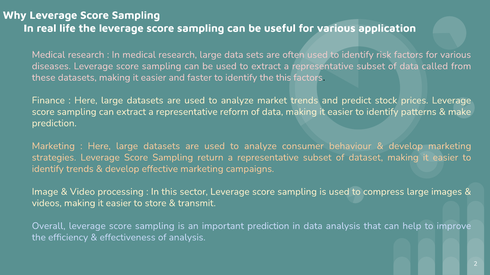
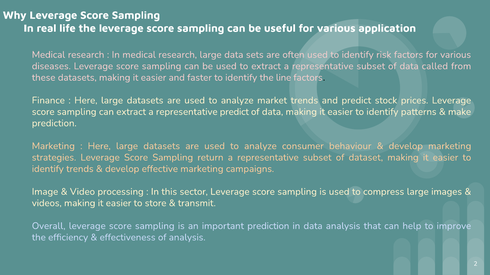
the this: this -> line (284, 78)
representative reform: reform -> predict (234, 112)
